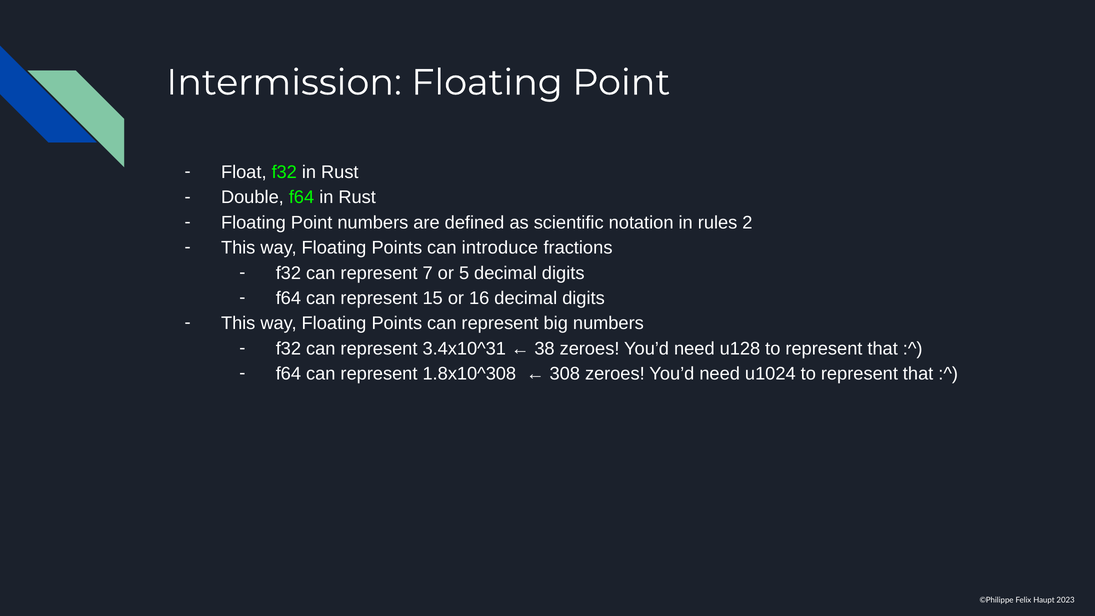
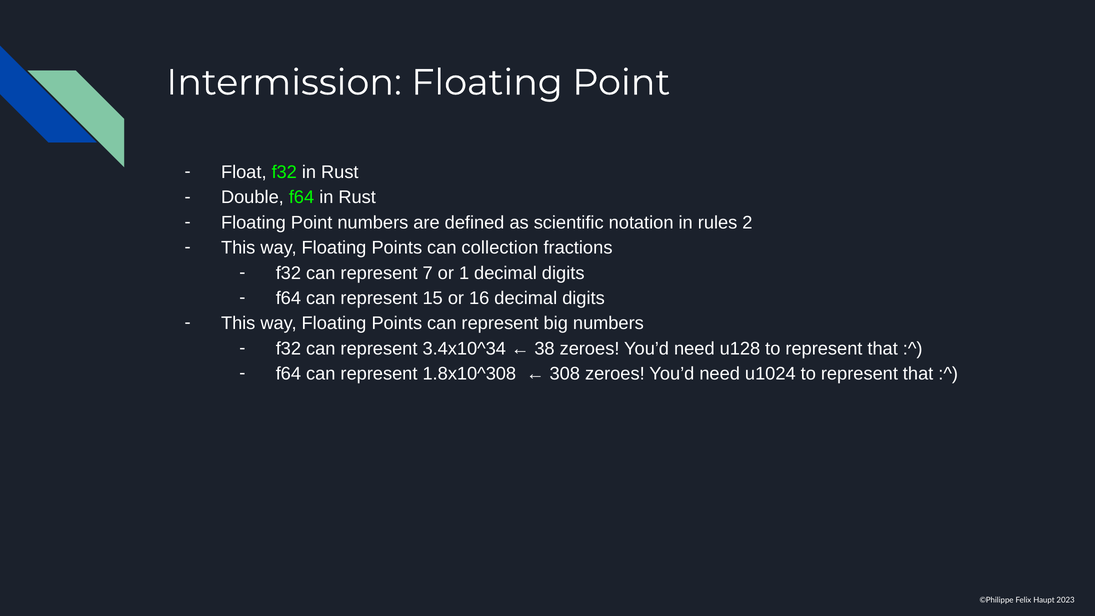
introduce: introduce -> collection (500, 248)
5: 5 -> 1 (464, 273)
3.4x10^31: 3.4x10^31 -> 3.4x10^34 (464, 349)
